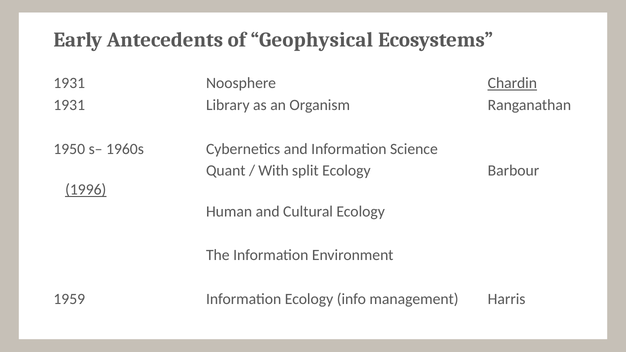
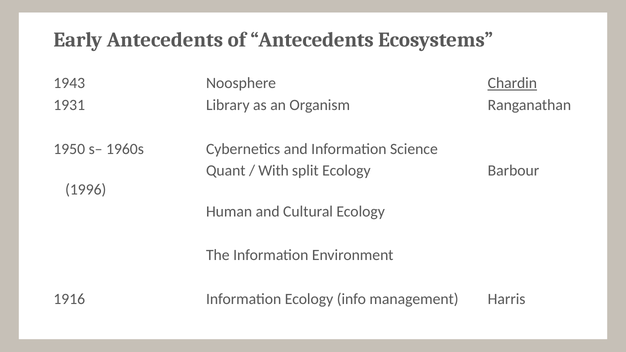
of Geophysical: Geophysical -> Antecedents (312, 40)
1931: 1931 -> 1943 (69, 83)
1996 underline: present -> none (86, 190)
1959: 1959 -> 1916 (69, 299)
